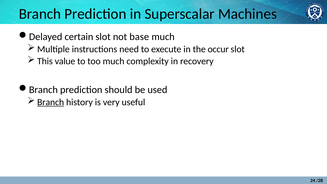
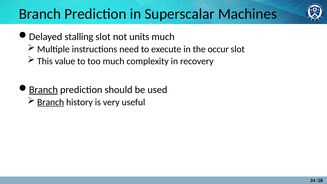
certain: certain -> stalling (79, 37)
base: base -> units (139, 37)
Branch underline: none -> present (43, 90)
